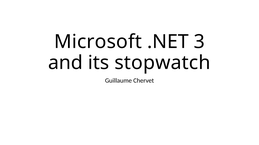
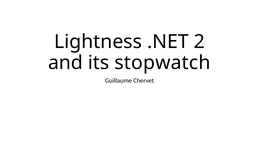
Microsoft: Microsoft -> Lightness (98, 42)
3: 3 -> 2 (199, 42)
